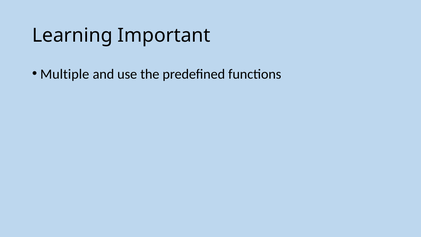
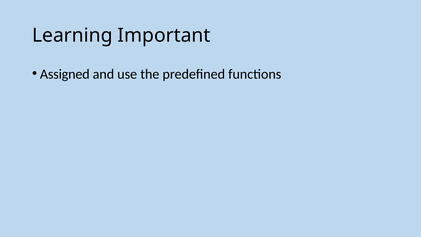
Multiple: Multiple -> Assigned (65, 74)
